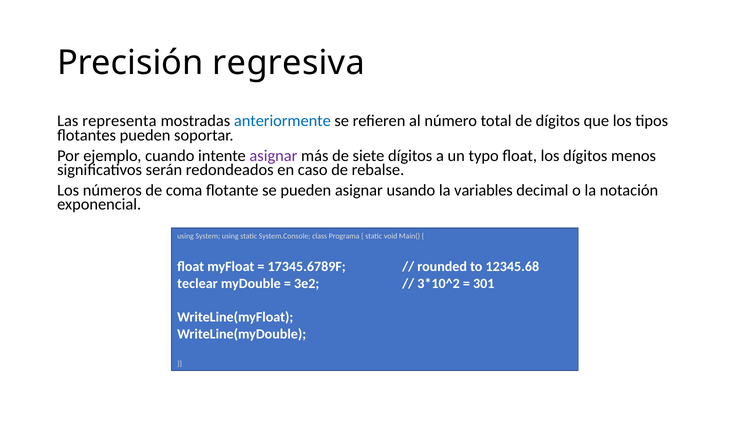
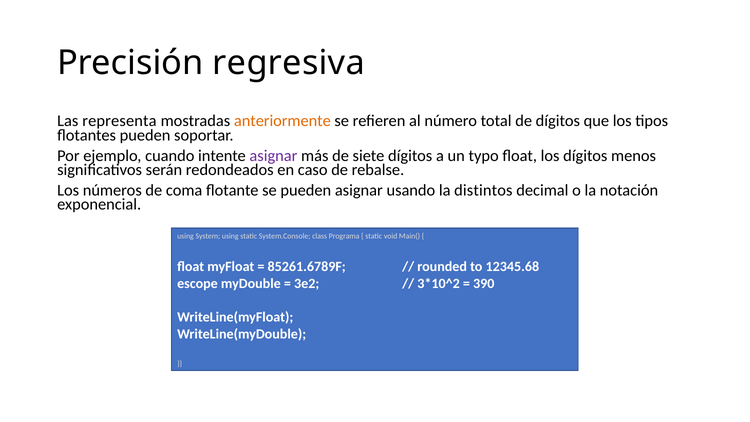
anteriormente colour: blue -> orange (282, 121)
variables: variables -> distintos (483, 190)
17345.6789F: 17345.6789F -> 85261.6789F (307, 267)
teclear: teclear -> escope (197, 283)
301: 301 -> 390 (484, 283)
